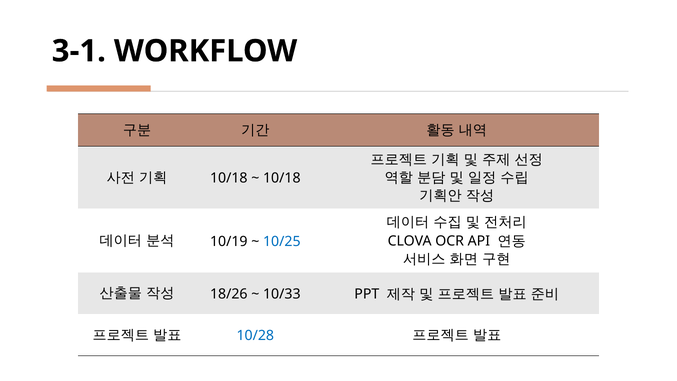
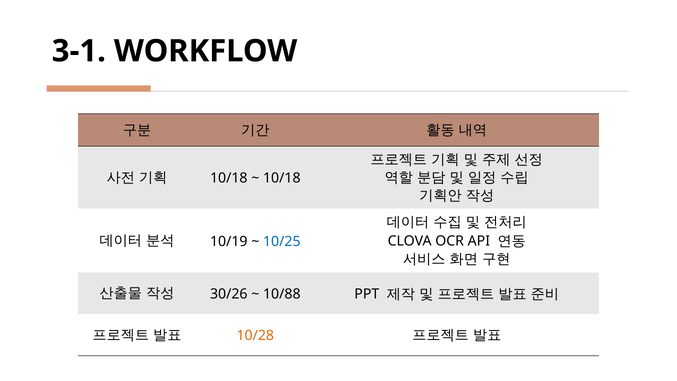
18/26: 18/26 -> 30/26 (229, 294)
10/33: 10/33 -> 10/88 (282, 294)
10/28 colour: blue -> orange (255, 336)
